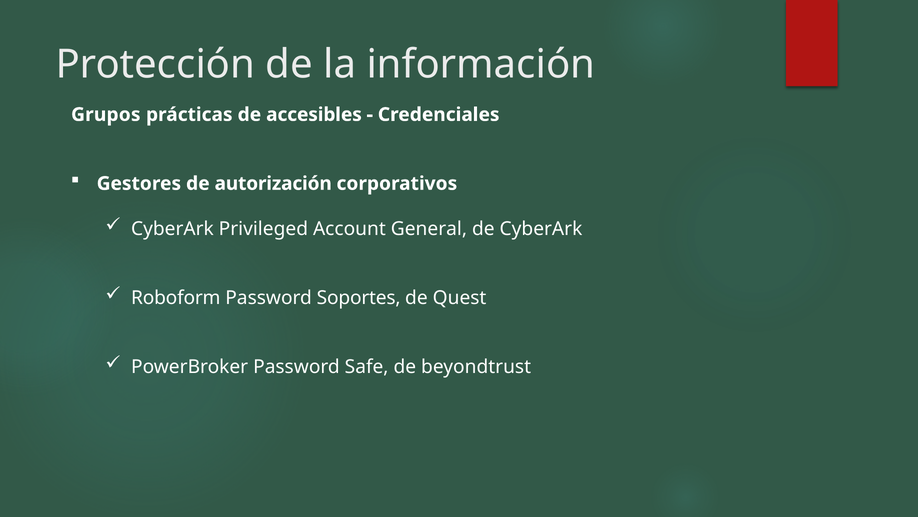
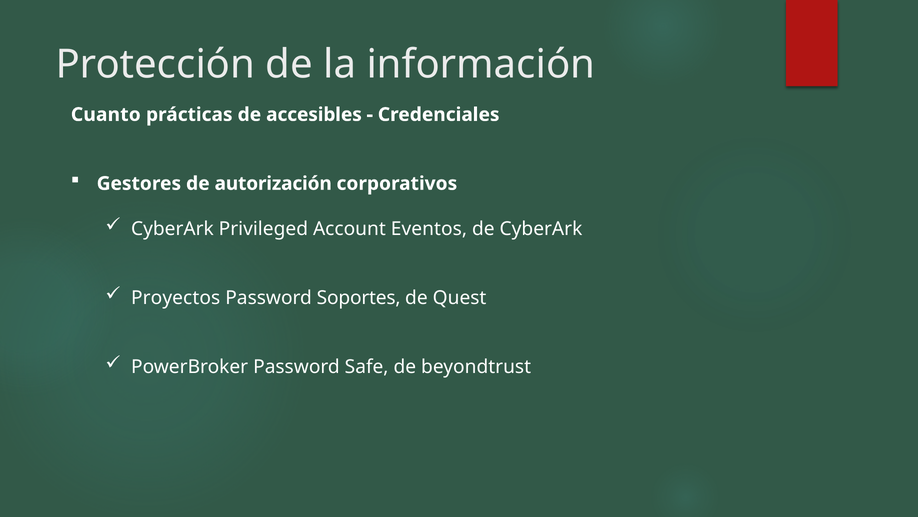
Grupos: Grupos -> Cuanto (106, 114)
General: General -> Eventos (429, 229)
Roboform: Roboform -> Proyectos (176, 298)
